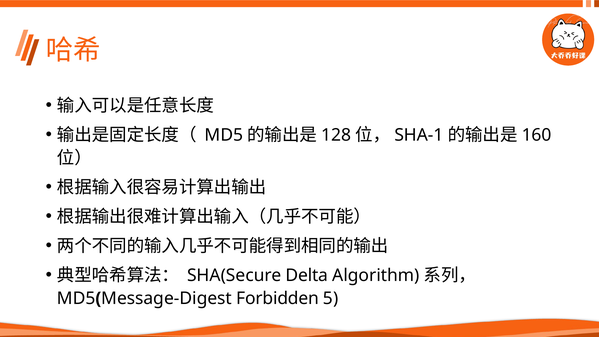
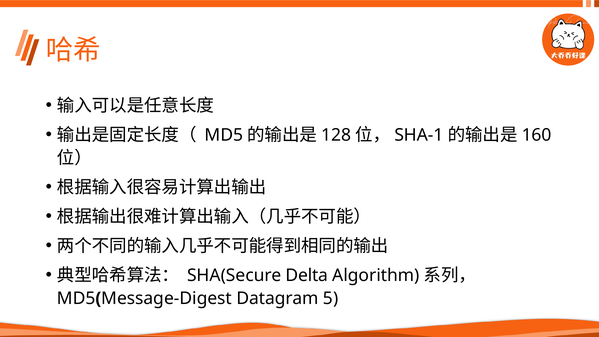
Forbidden: Forbidden -> Datagram (278, 298)
